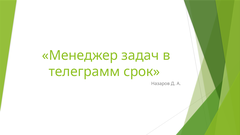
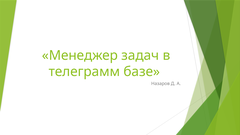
срок: срок -> базе (142, 72)
